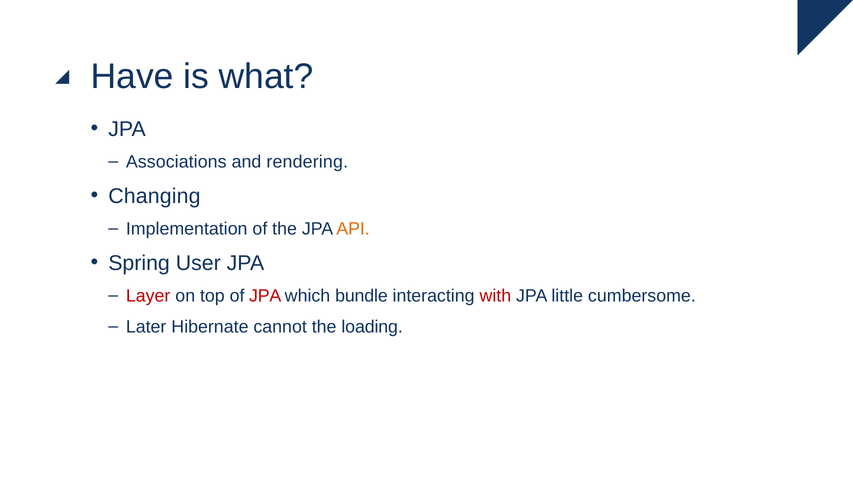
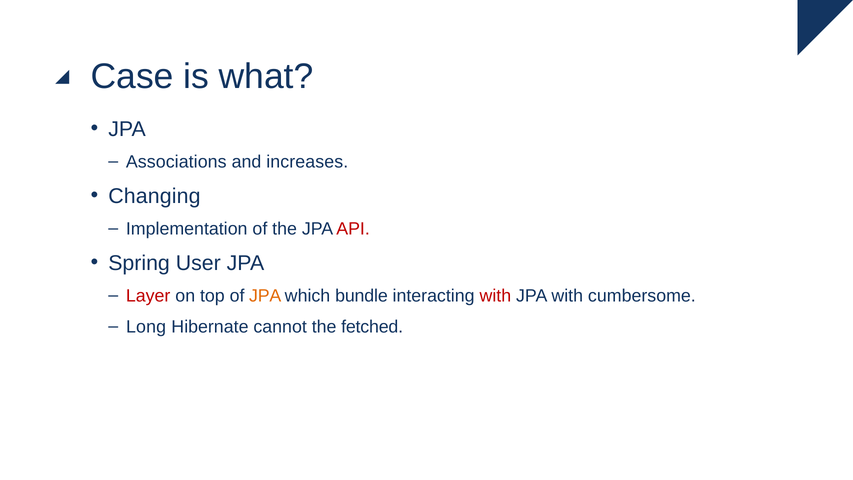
Have: Have -> Case (132, 76)
rendering: rendering -> increases (307, 162)
API colour: orange -> red (353, 229)
JPA colour: red -> orange (265, 296)
JPA little: little -> with (567, 296)
Later: Later -> Long (146, 327)
loading: loading -> fetched (372, 327)
